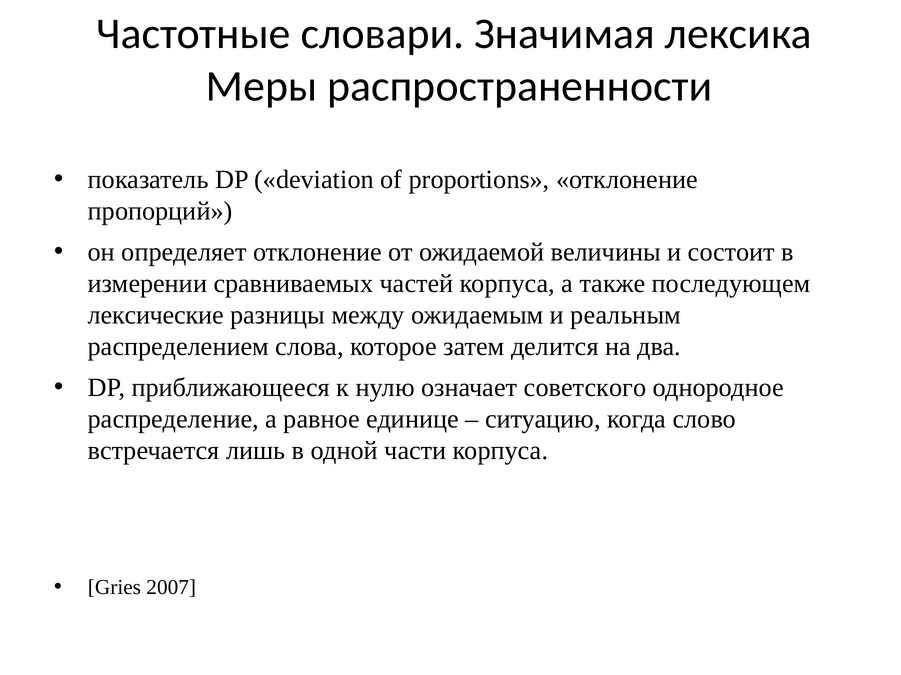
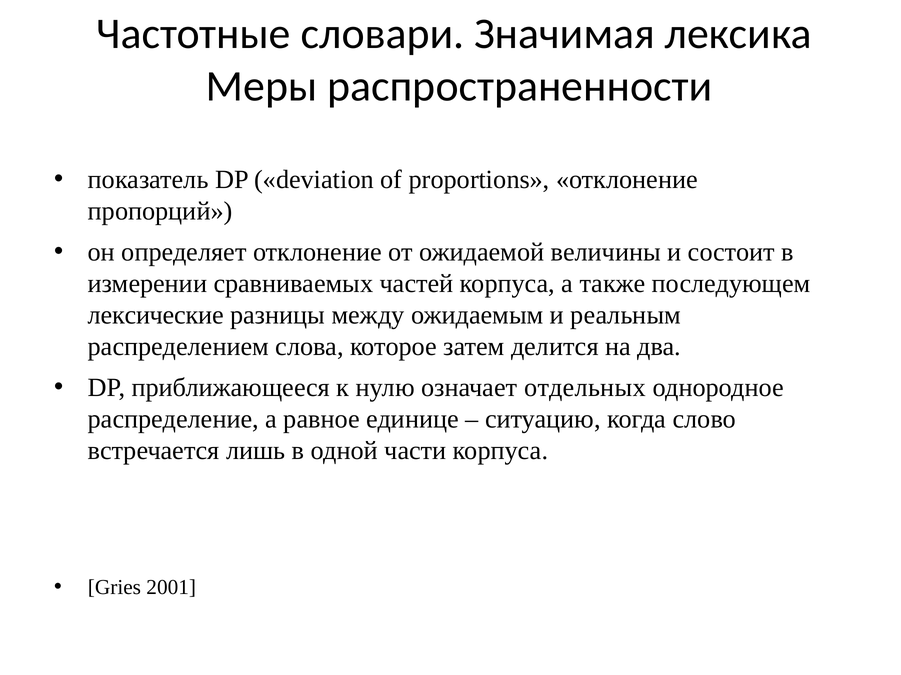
советского: советского -> отдельных (585, 388)
2007: 2007 -> 2001 (171, 588)
